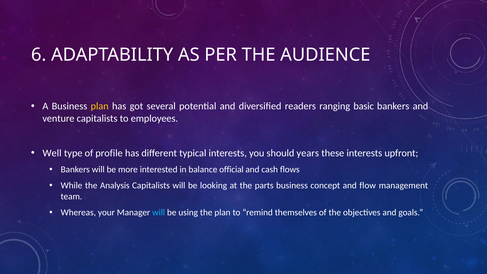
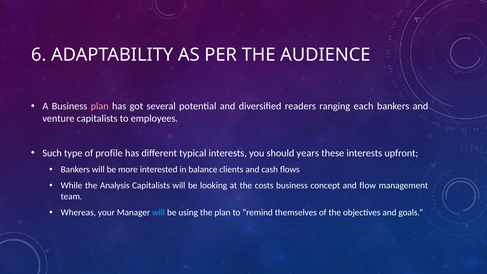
plan colour: yellow -> pink (100, 106)
basic: basic -> each (364, 106)
Well: Well -> Such (52, 153)
official: official -> clients (231, 170)
parts: parts -> costs (264, 186)
